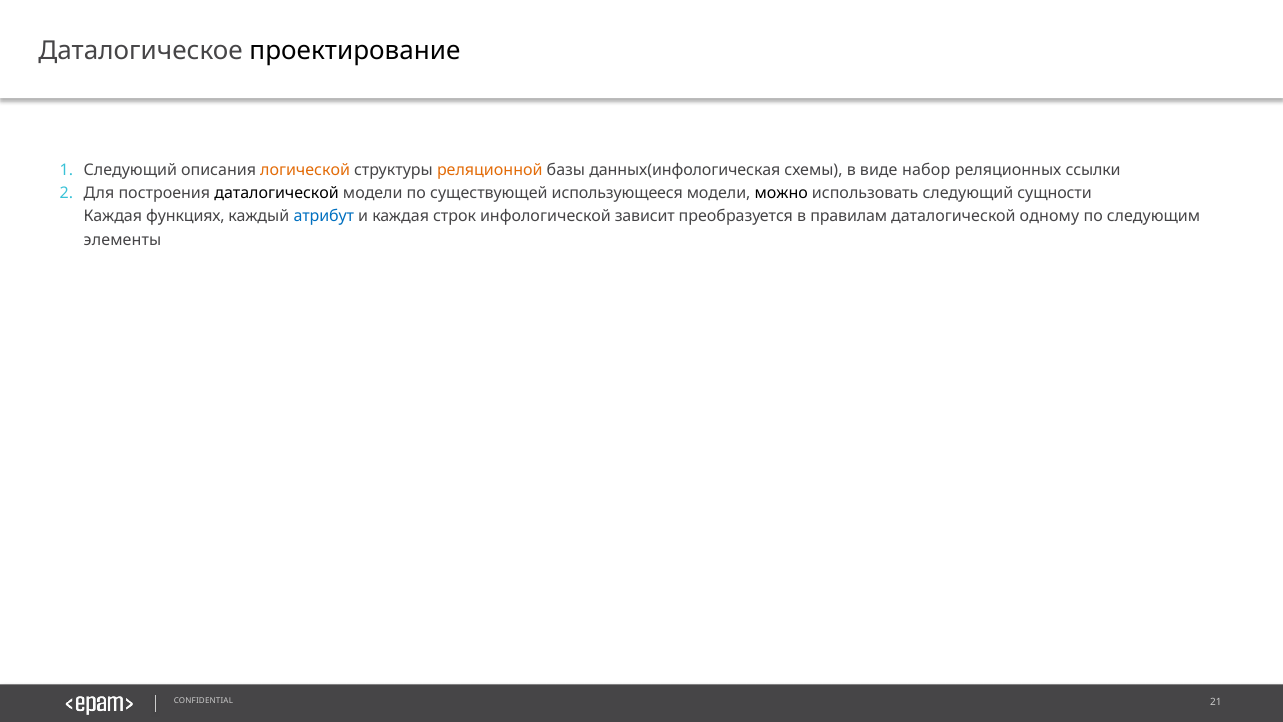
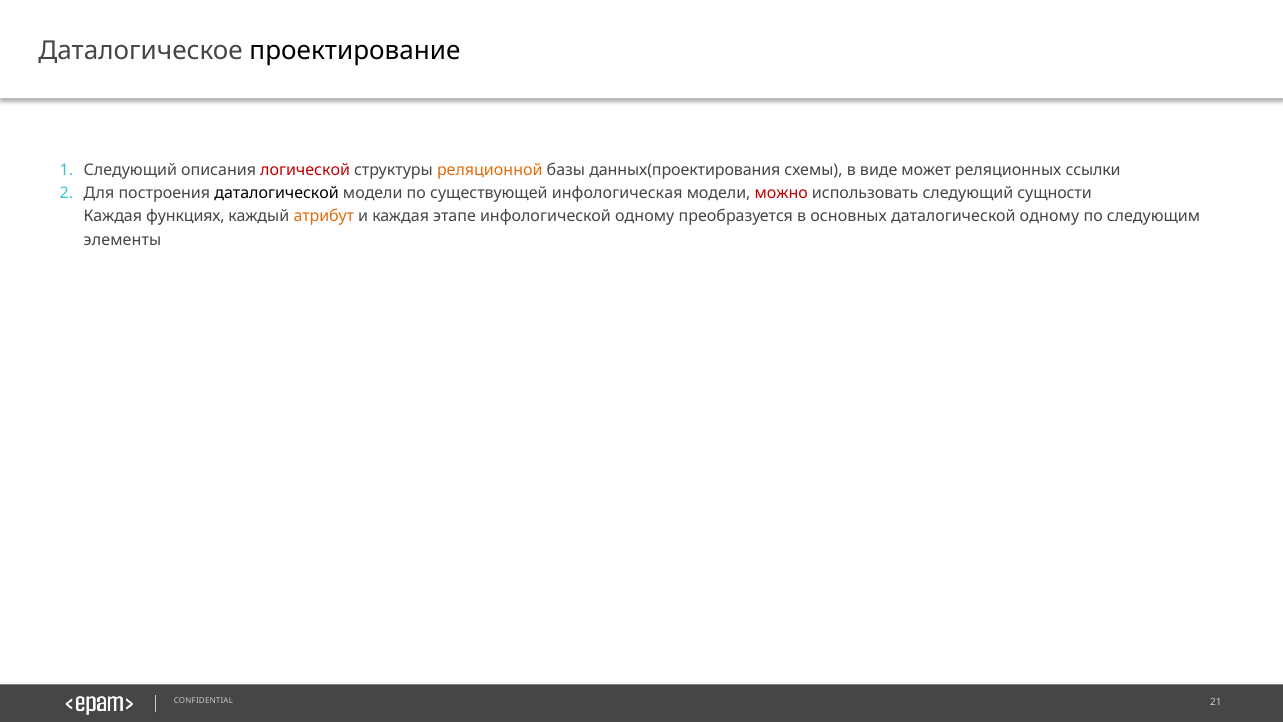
логической colour: orange -> red (305, 170)
данных(инфологическая: данных(инфологическая -> данных(проектирования (685, 170)
набор: набор -> может (926, 170)
использующееся: использующееся -> инфологическая (617, 194)
можно colour: black -> red (781, 194)
атрибут colour: blue -> orange (324, 217)
строк: строк -> этапе (455, 217)
инфологической зависит: зависит -> одному (645, 217)
правилам: правилам -> основных (849, 217)
